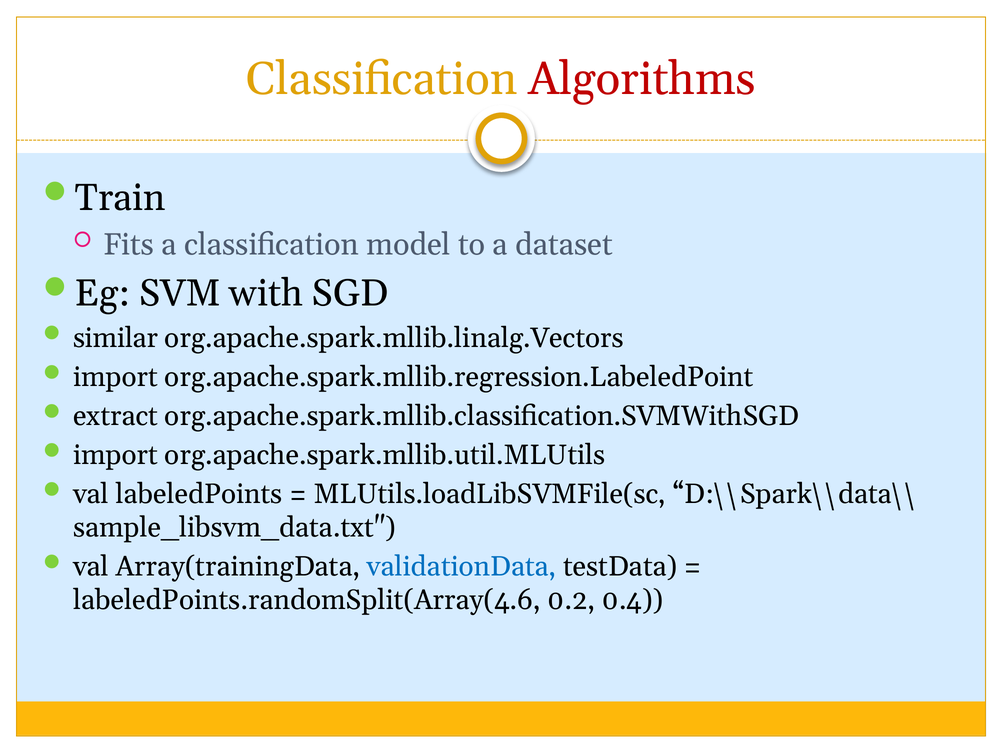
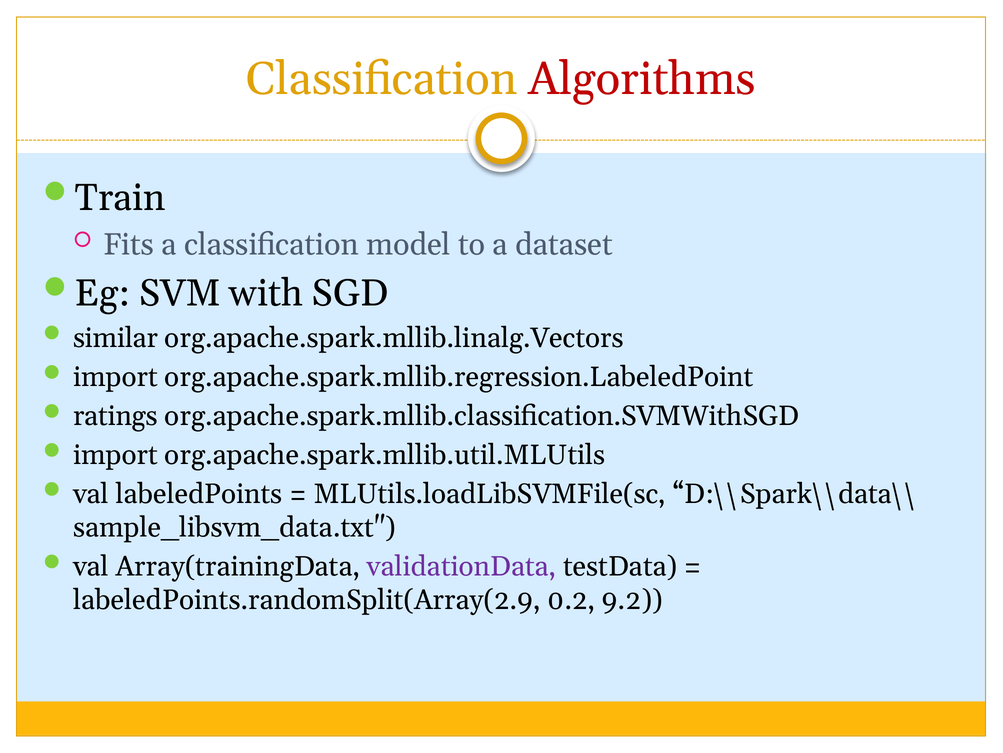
extract: extract -> ratings (115, 415)
validationData colour: blue -> purple (462, 566)
labeledPoints.randomSplit(Array(4.6: labeledPoints.randomSplit(Array(4.6 -> labeledPoints.randomSplit(Array(2.9 (307, 599)
0.4: 0.4 -> 9.2 (632, 599)
